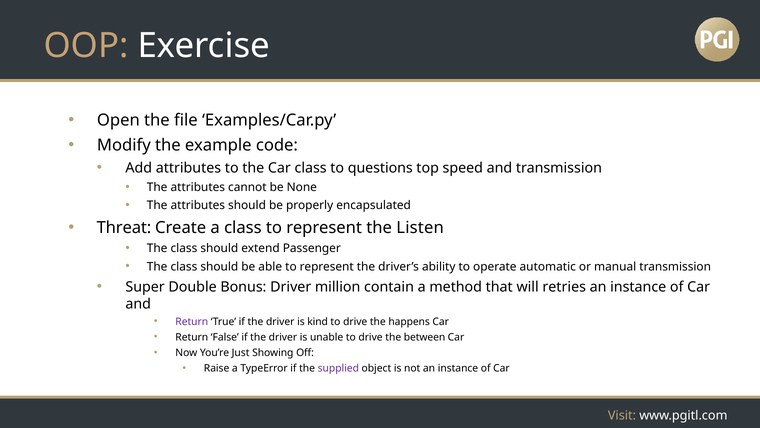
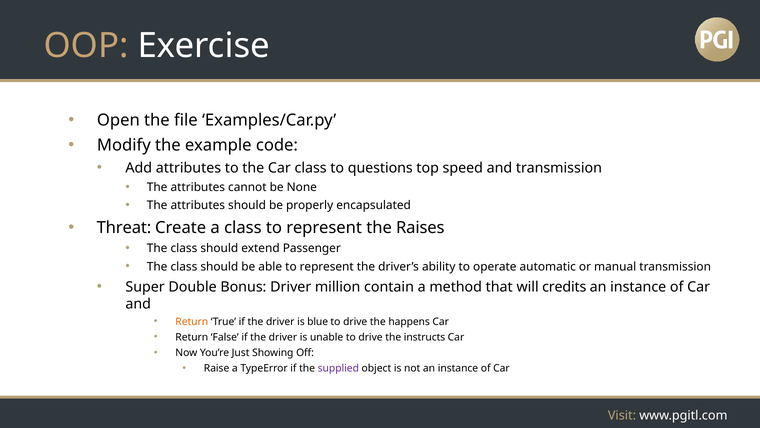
Listen: Listen -> Raises (420, 228)
retries: retries -> credits (564, 287)
Return colour: purple -> orange (192, 321)
kind: kind -> blue (318, 321)
between: between -> instructs (425, 337)
